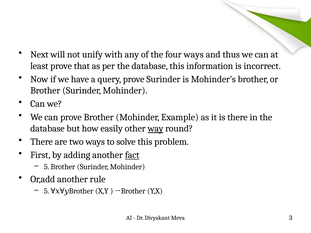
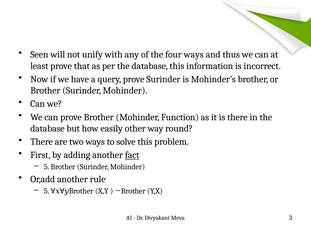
Next: Next -> Seen (39, 55)
Example: Example -> Function (180, 117)
way underline: present -> none (156, 129)
